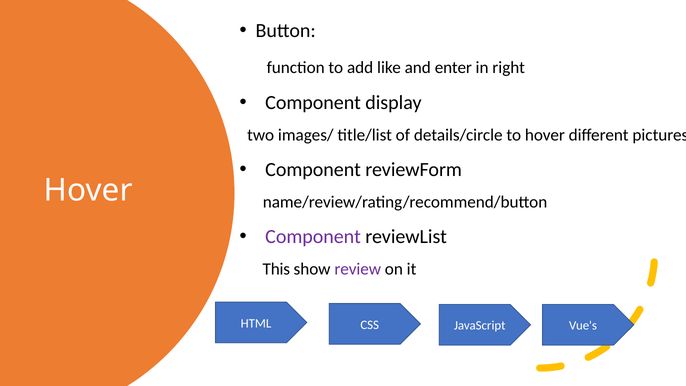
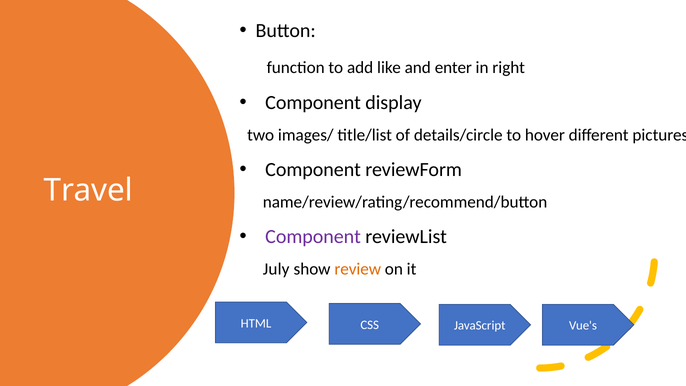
Hover: Hover -> Travel (88, 190)
This: This -> July (276, 269)
review colour: purple -> orange (358, 269)
